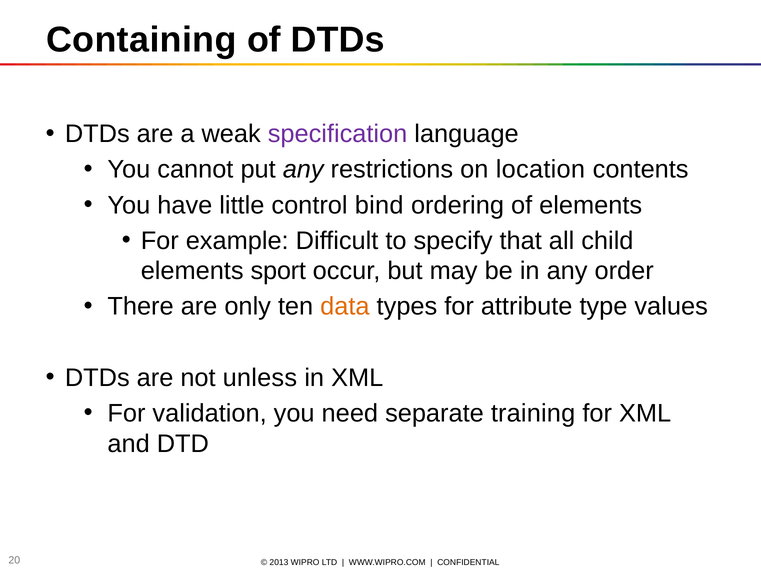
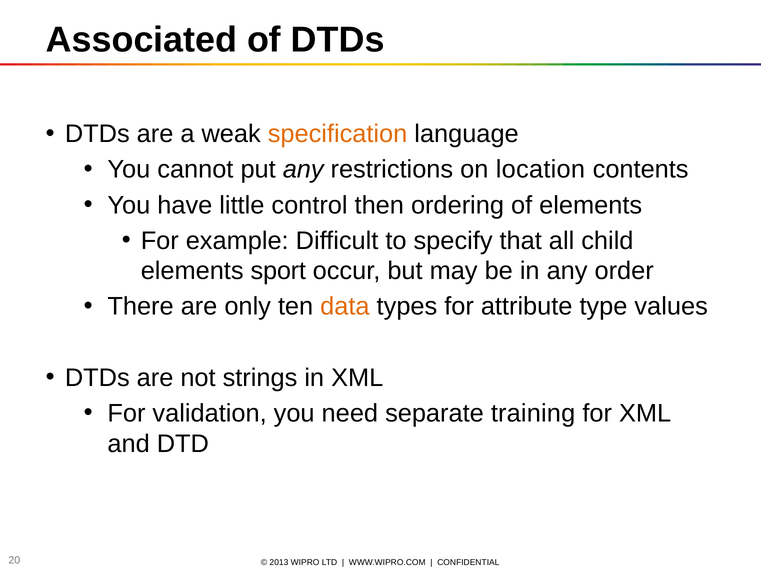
Containing: Containing -> Associated (142, 40)
specification colour: purple -> orange (338, 134)
bind: bind -> then (379, 205)
unless: unless -> strings (260, 377)
